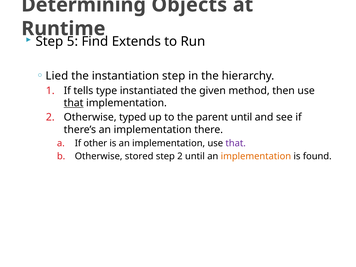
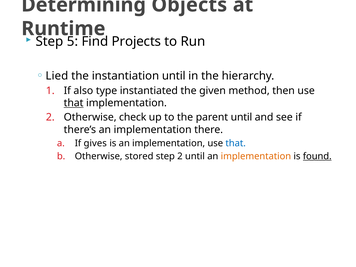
Extends: Extends -> Projects (136, 42)
instantiation step: step -> until (174, 76)
tells: tells -> also (83, 91)
typed: typed -> check (133, 117)
other: other -> gives (95, 143)
that colour: purple -> blue (236, 143)
found underline: none -> present (317, 156)
